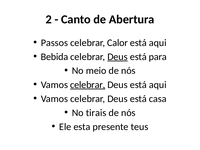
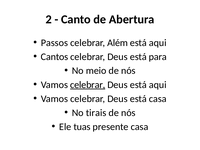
Calor: Calor -> Além (118, 43)
Bebida: Bebida -> Cantos (54, 57)
Deus underline: present -> none (117, 57)
esta: esta -> tuas (82, 127)
presente teus: teus -> casa (140, 127)
